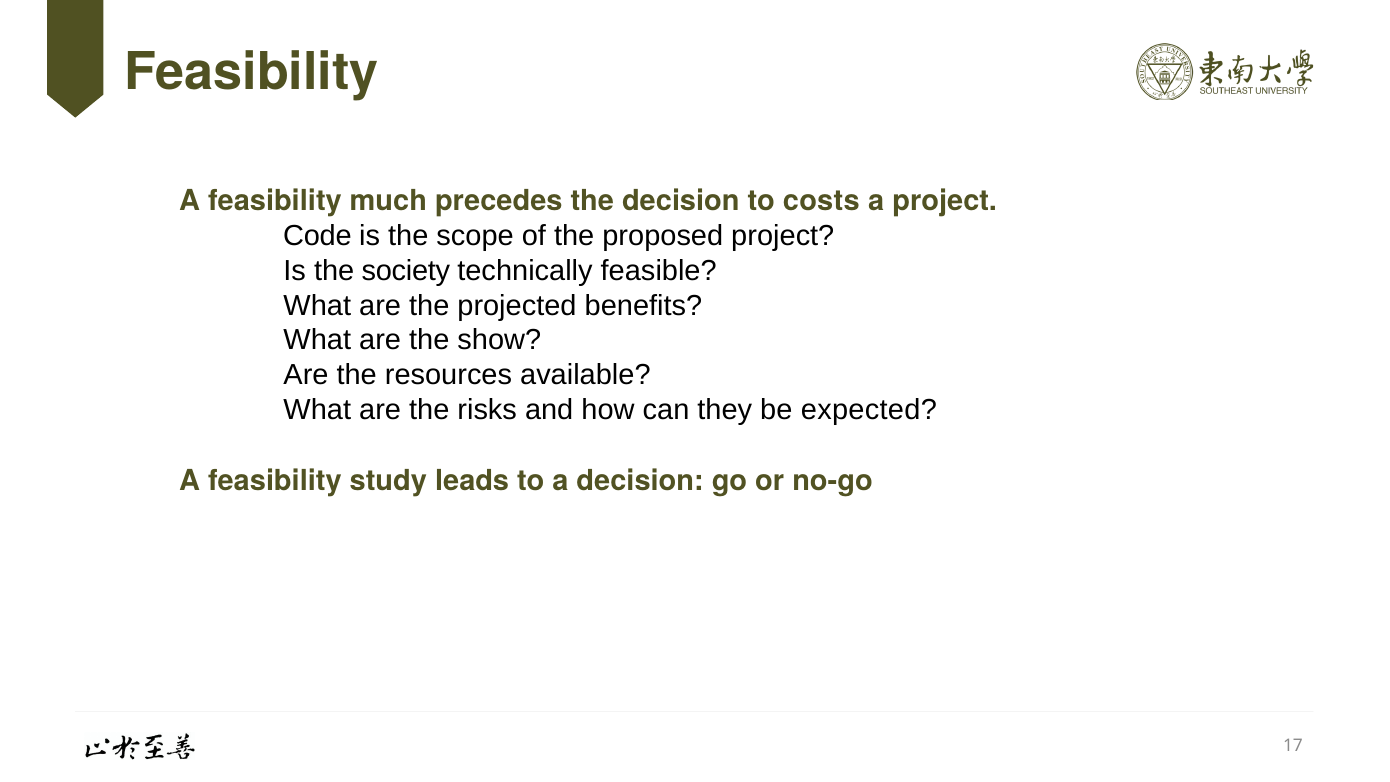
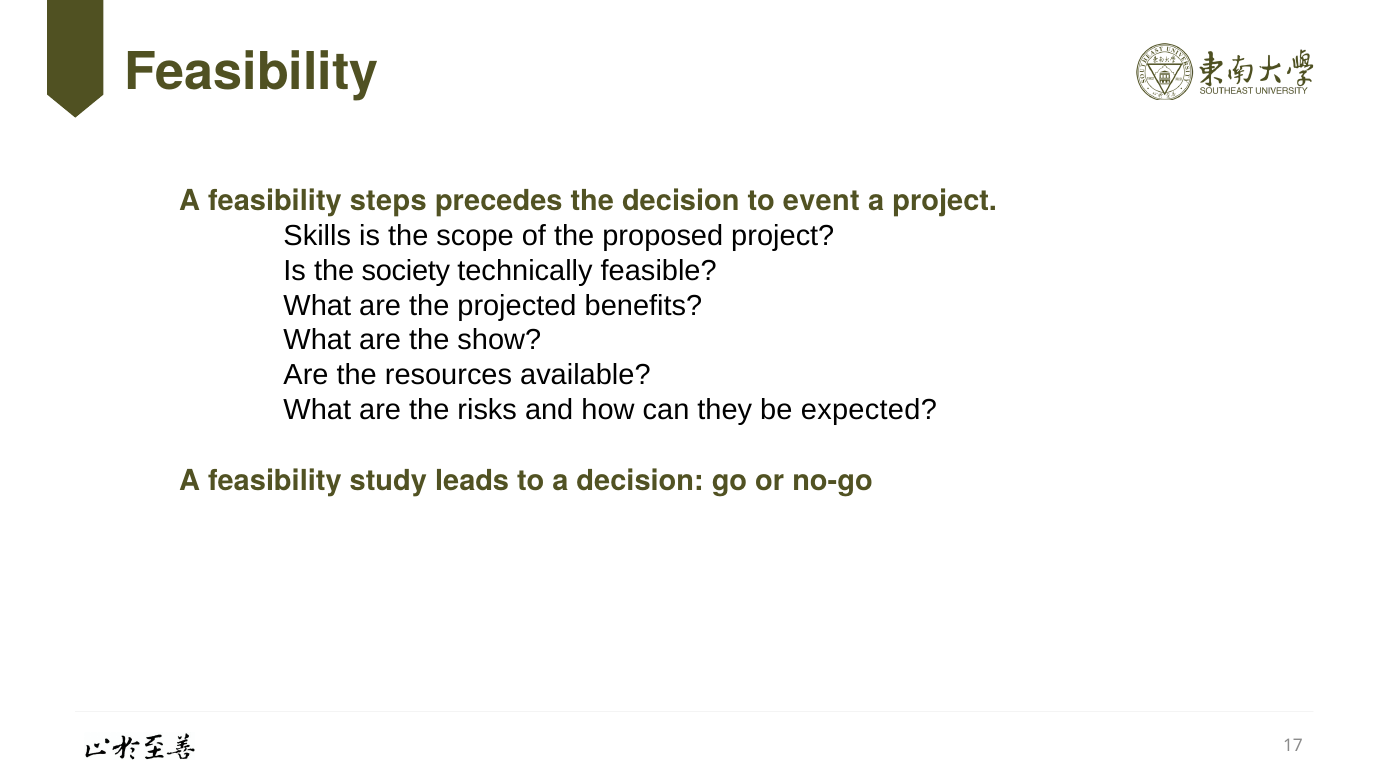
much: much -> steps (388, 201)
costs: costs -> event (821, 201)
Code: Code -> Skills (317, 236)
